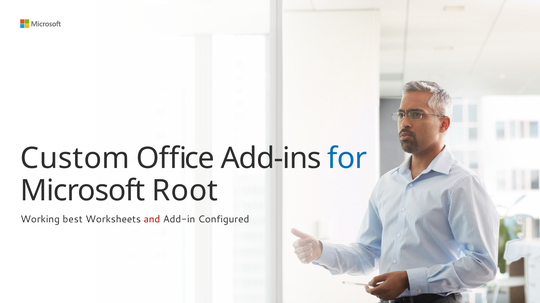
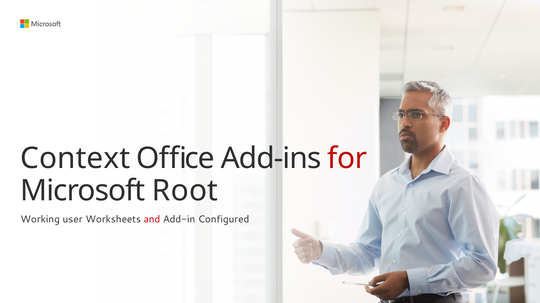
Custom: Custom -> Context (75, 159)
for colour: blue -> red (347, 159)
best: best -> user (73, 220)
